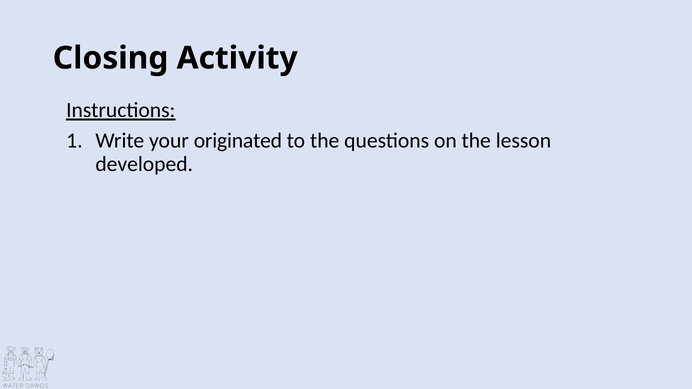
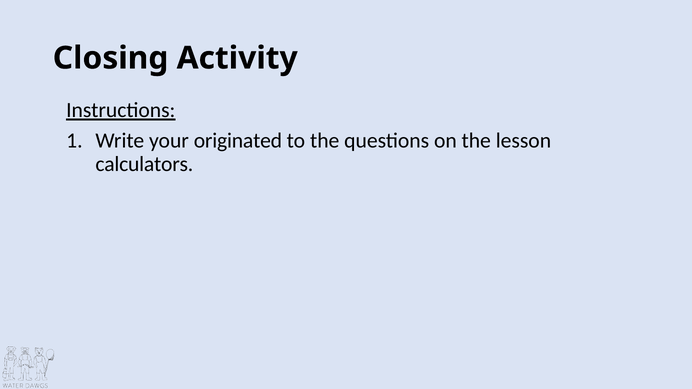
developed: developed -> calculators (144, 164)
